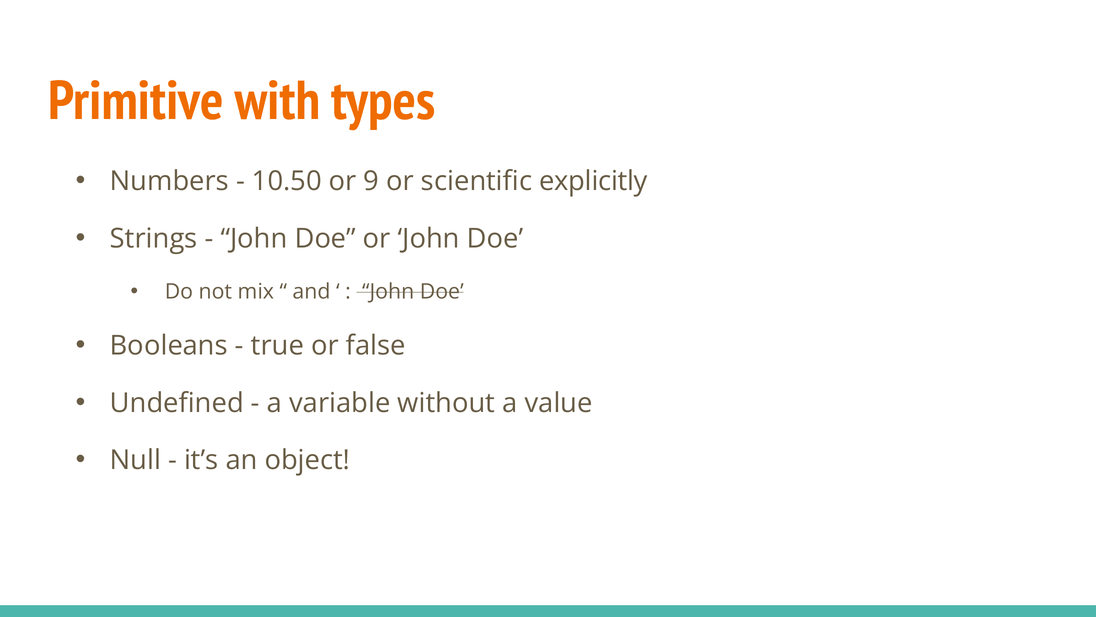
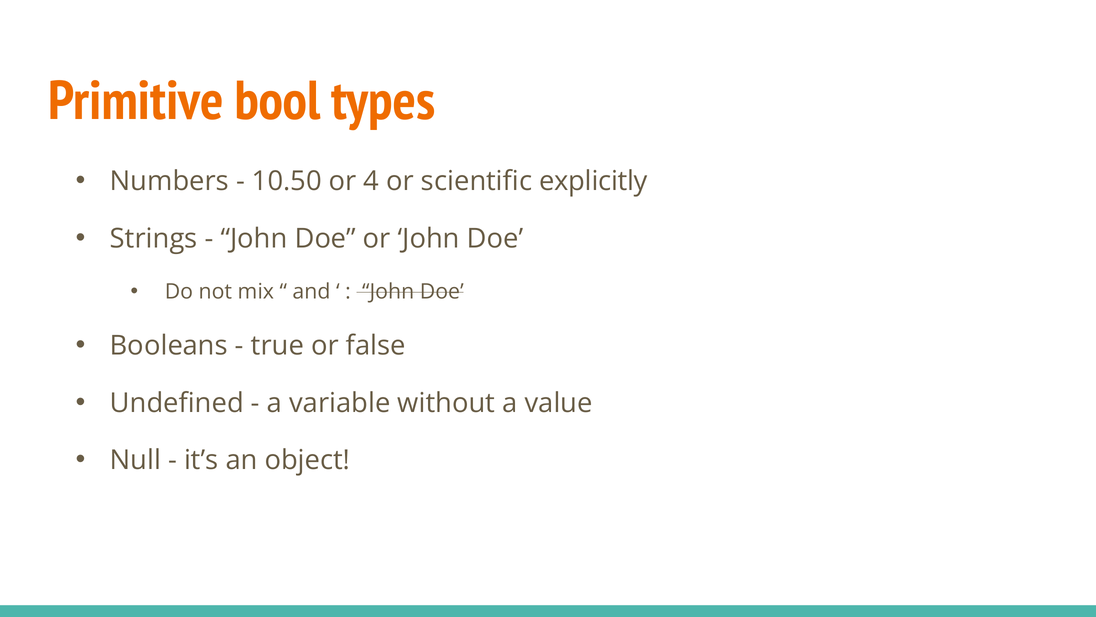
with: with -> bool (278, 101)
9: 9 -> 4 (371, 181)
